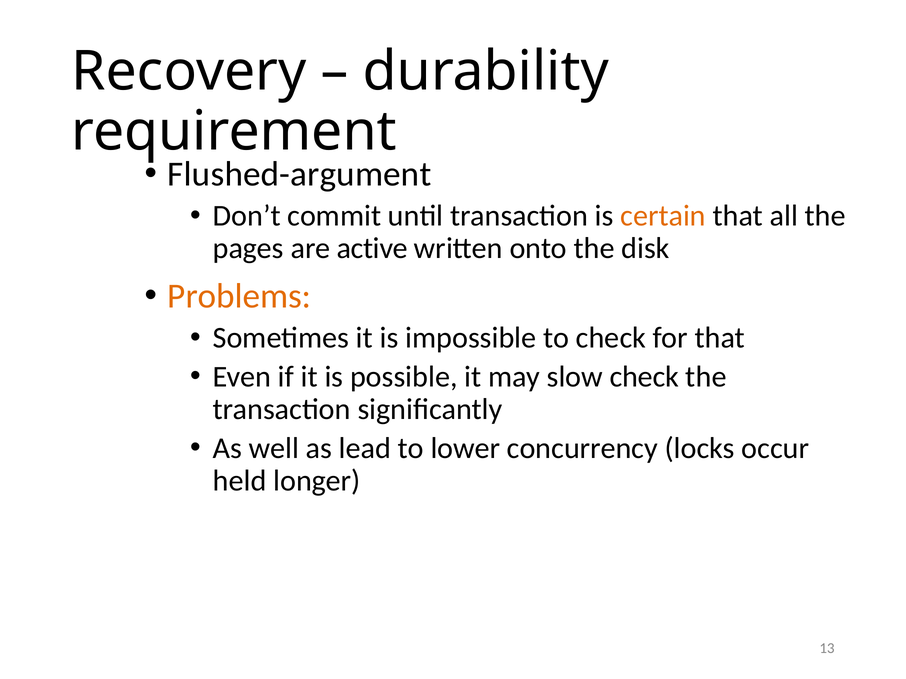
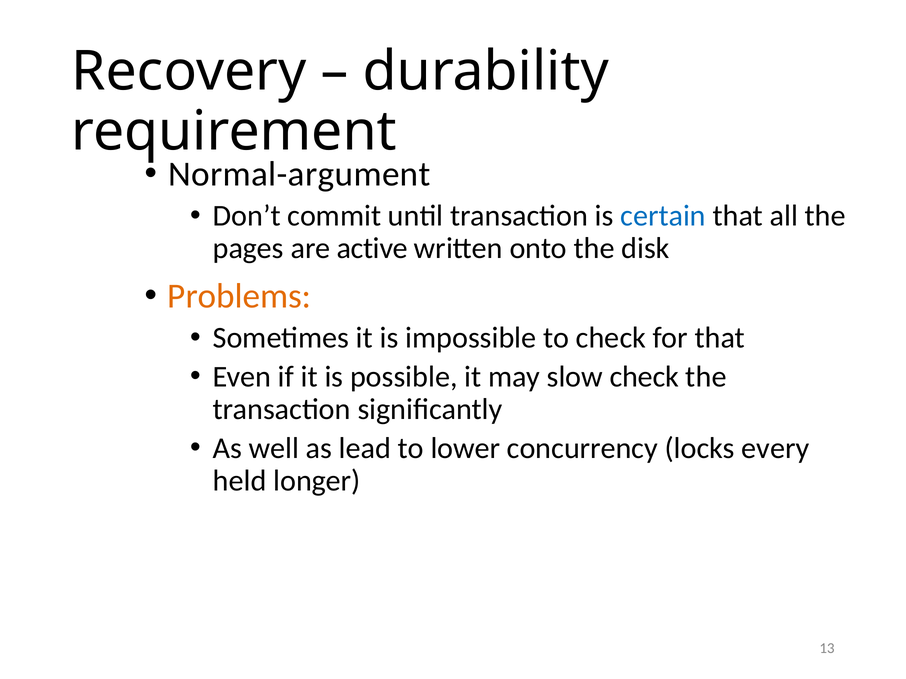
Flushed-argument: Flushed-argument -> Normal-argument (299, 174)
certain colour: orange -> blue (663, 216)
occur: occur -> every (775, 448)
